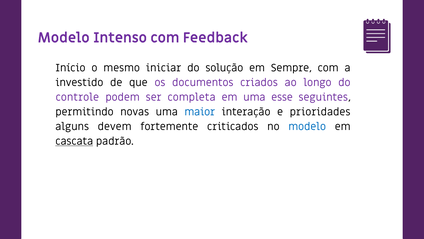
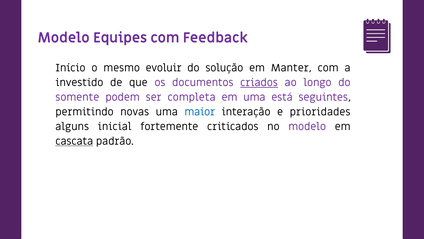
Intenso: Intenso -> Equipes (120, 38)
iniciar: iniciar -> evoluir (164, 68)
Sempre: Sempre -> Manter (291, 68)
criados underline: none -> present (259, 82)
controle: controle -> somente (77, 97)
esse: esse -> está (282, 97)
devem: devem -> inicial (115, 126)
modelo colour: blue -> purple (307, 126)
